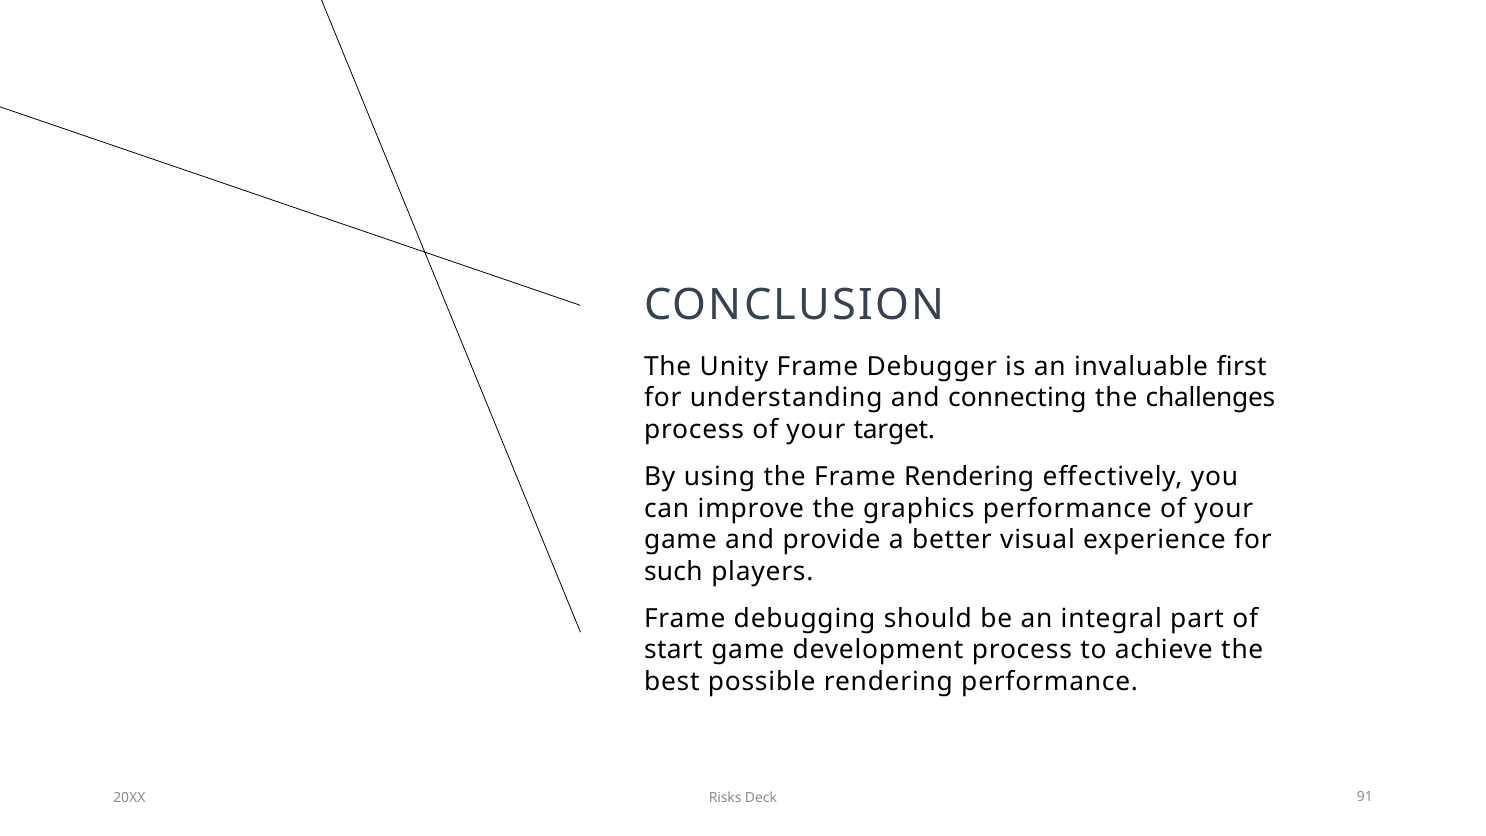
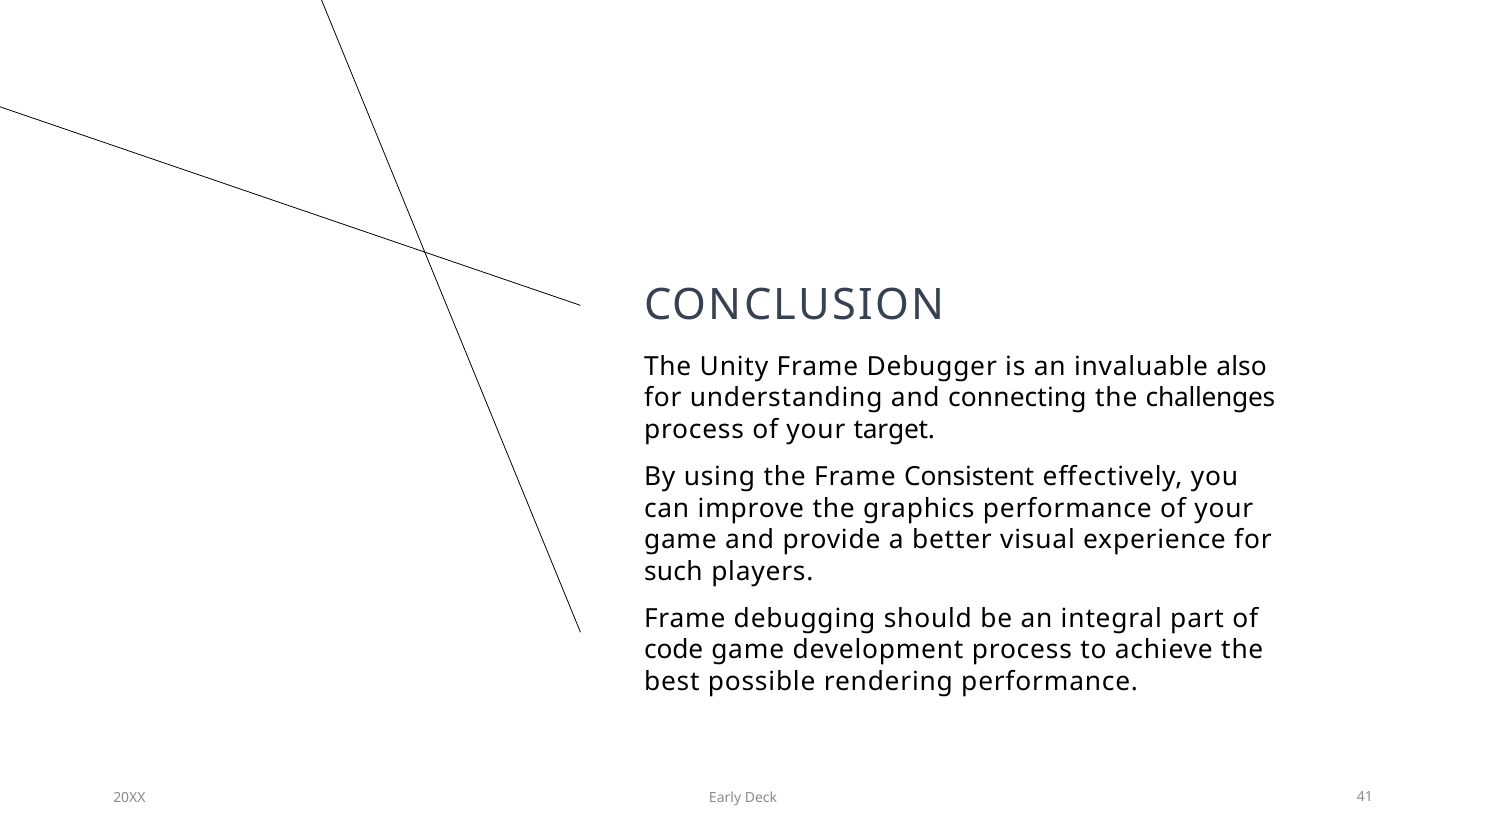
first: first -> also (1242, 366)
Frame Rendering: Rendering -> Consistent (969, 477)
start: start -> code (674, 650)
Risks: Risks -> Early (725, 798)
91: 91 -> 41 (1365, 797)
